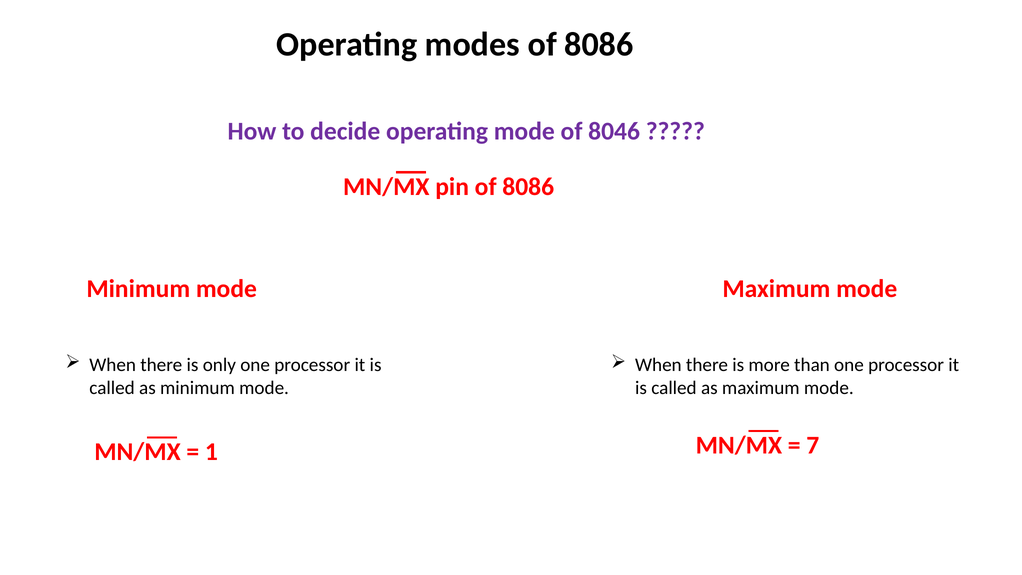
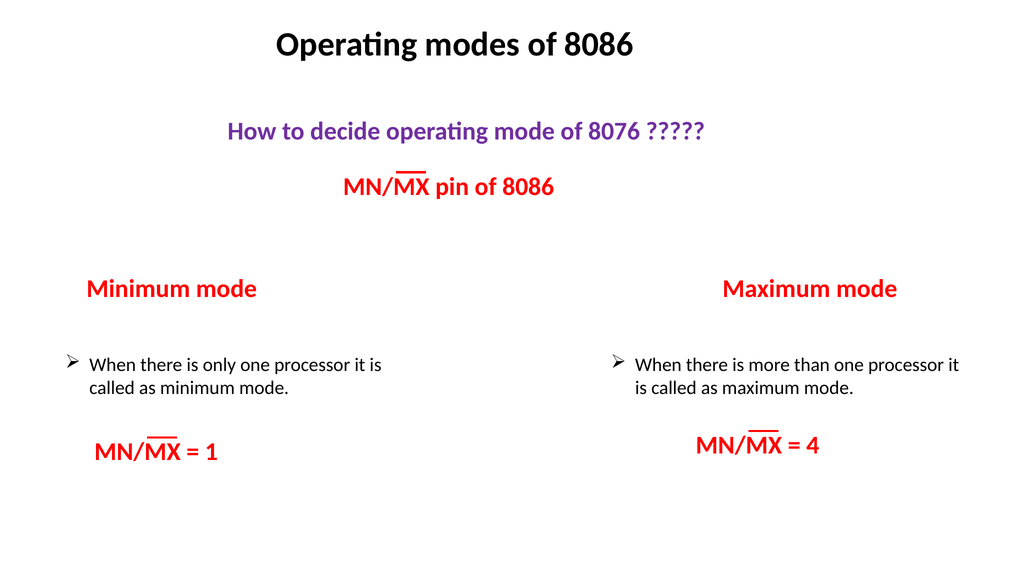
8046: 8046 -> 8076 (614, 131)
7: 7 -> 4 (813, 445)
